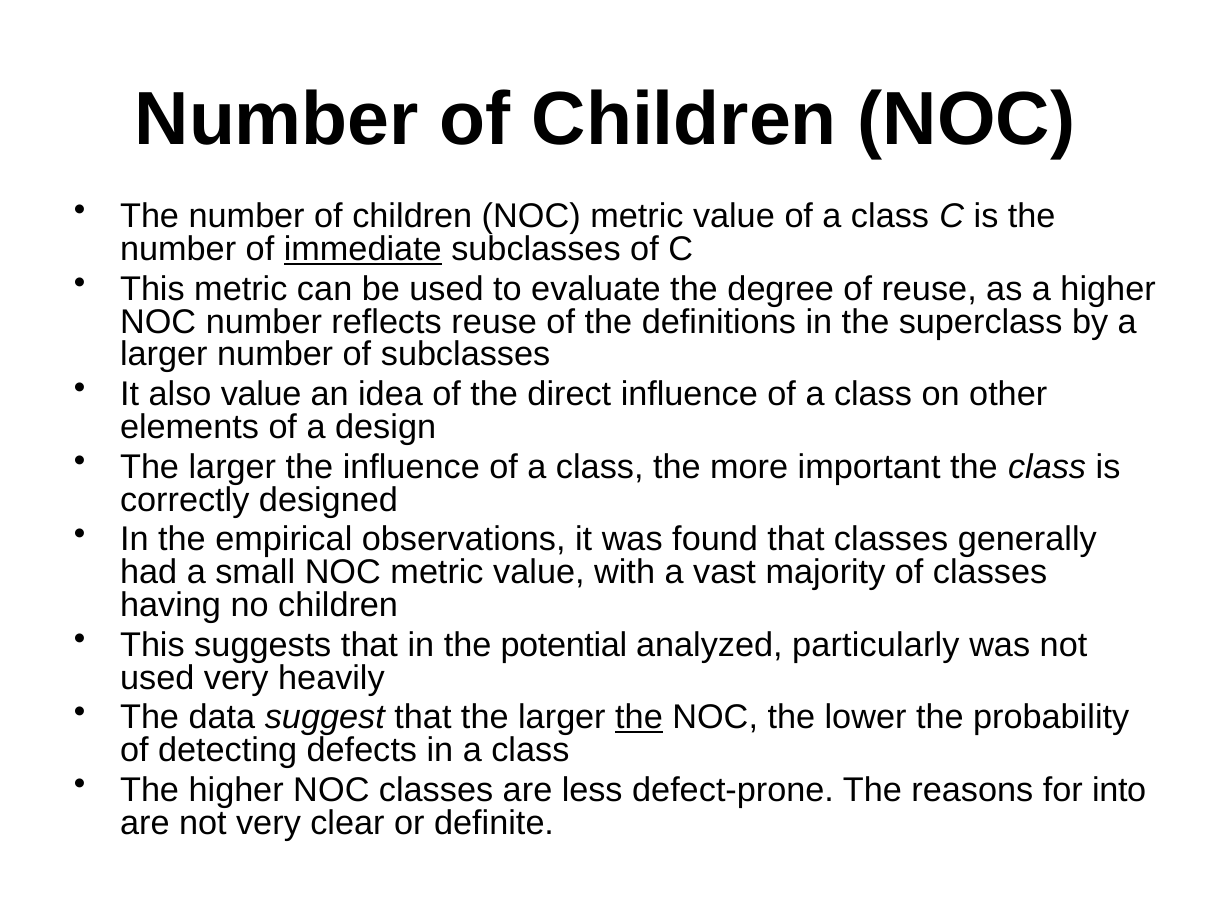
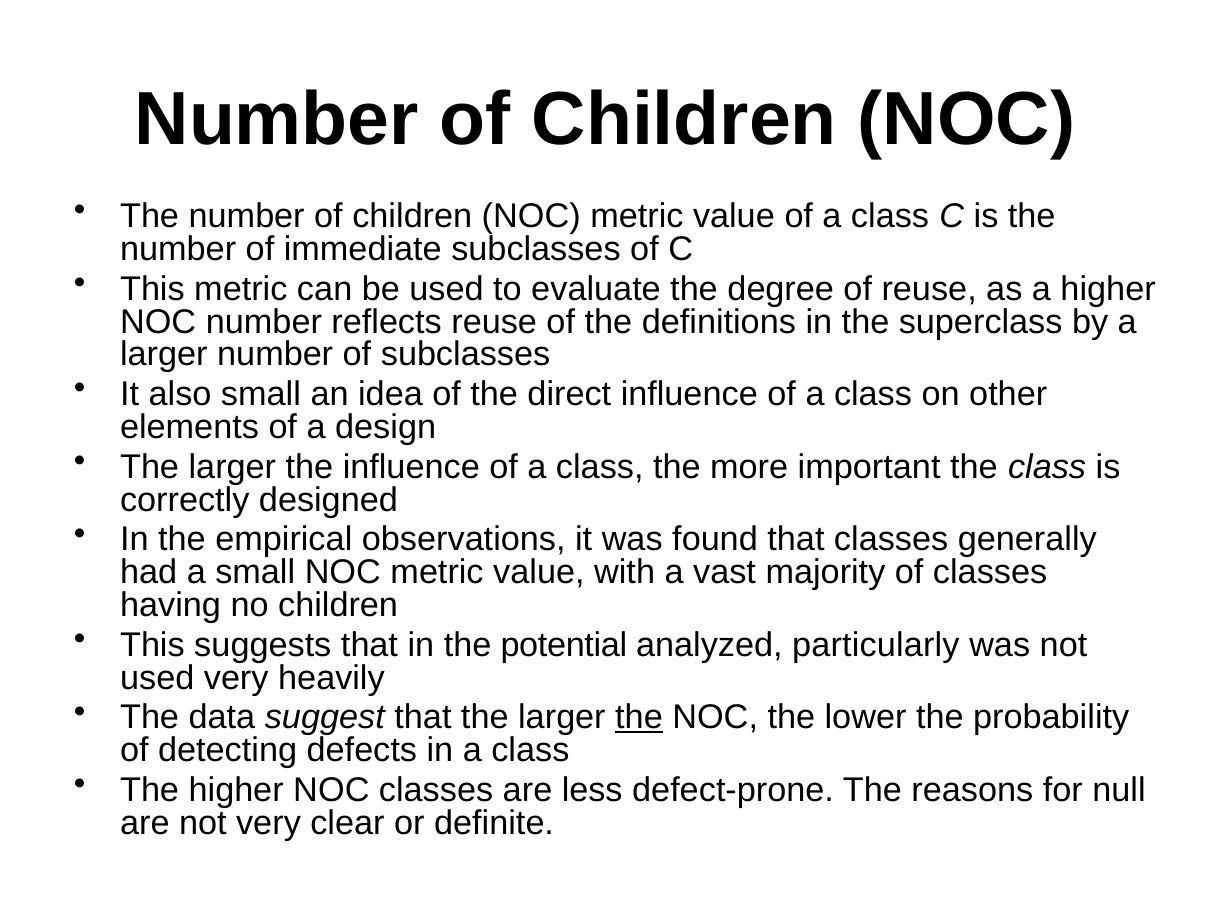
immediate underline: present -> none (363, 249)
also value: value -> small (261, 394)
into: into -> null (1119, 790)
